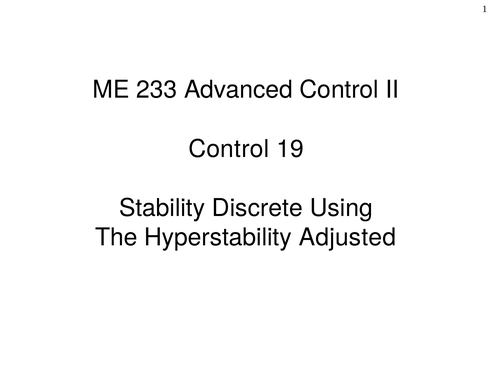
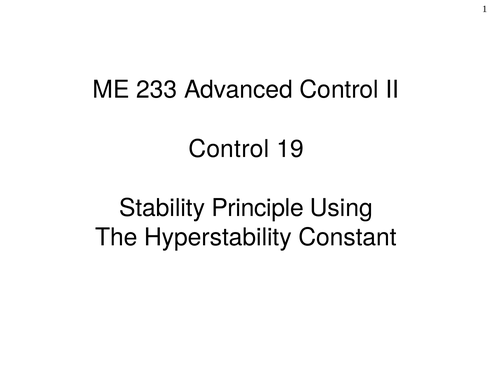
Discrete: Discrete -> Principle (258, 208)
Adjusted: Adjusted -> Constant (348, 237)
